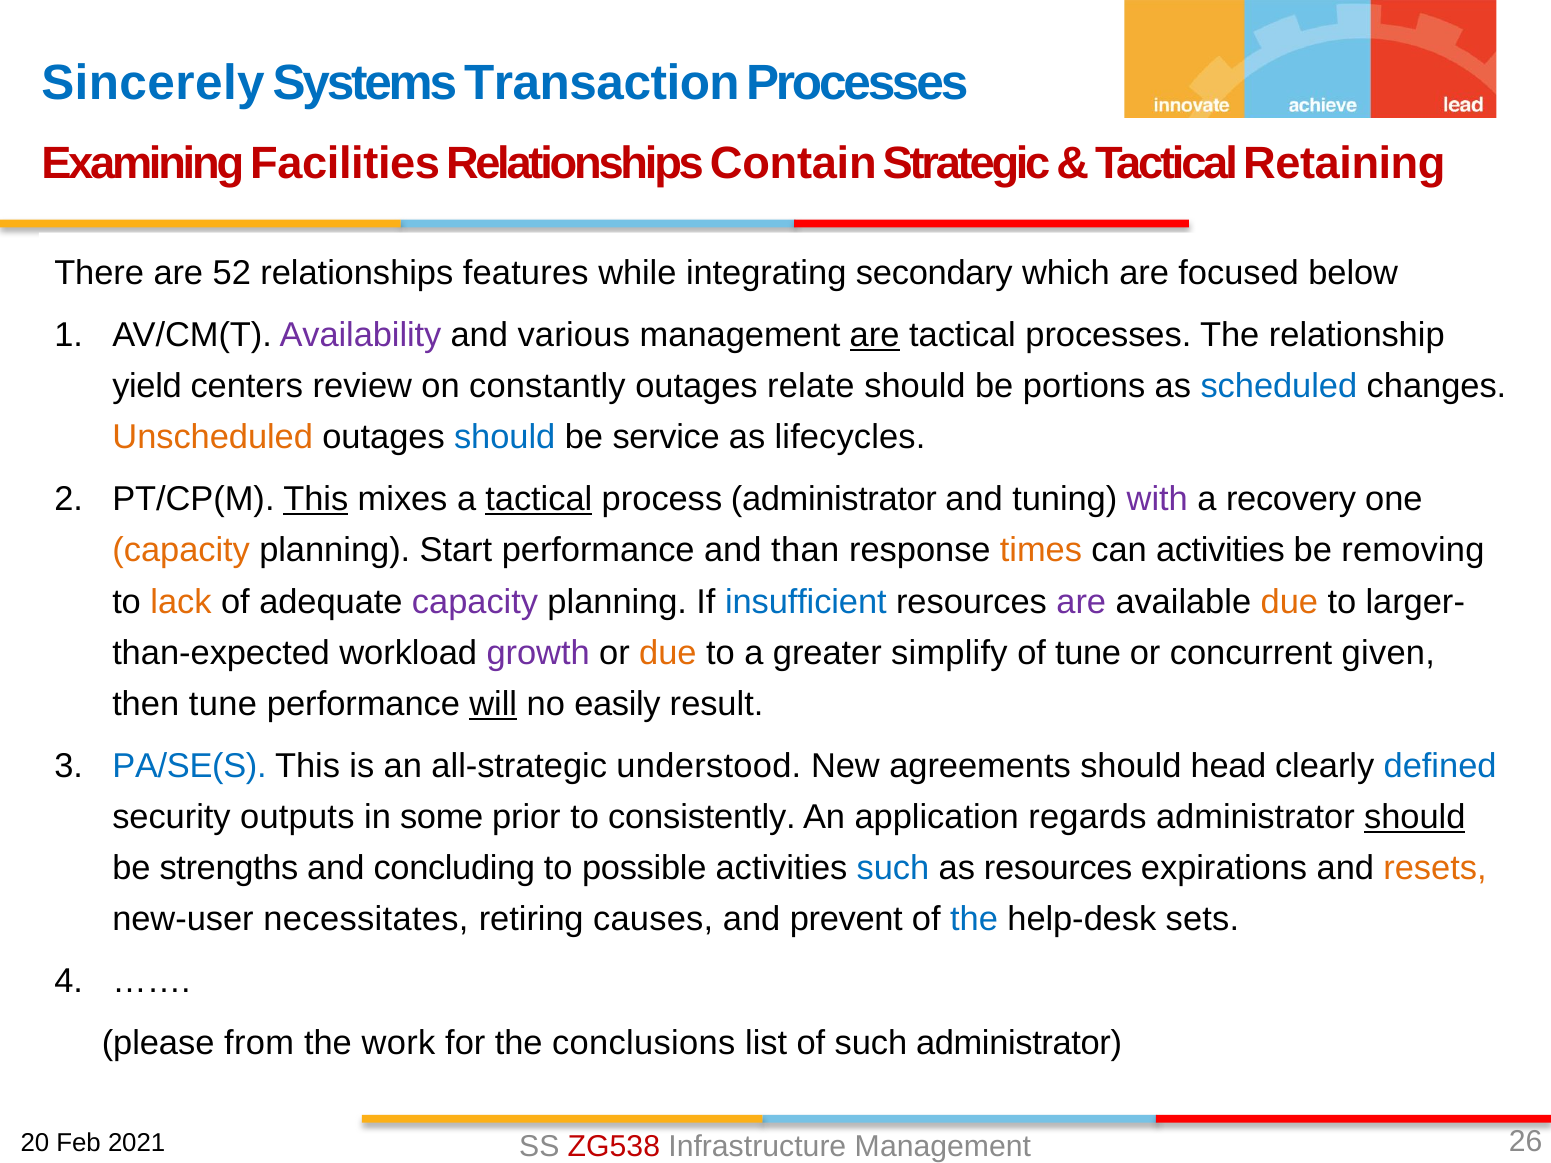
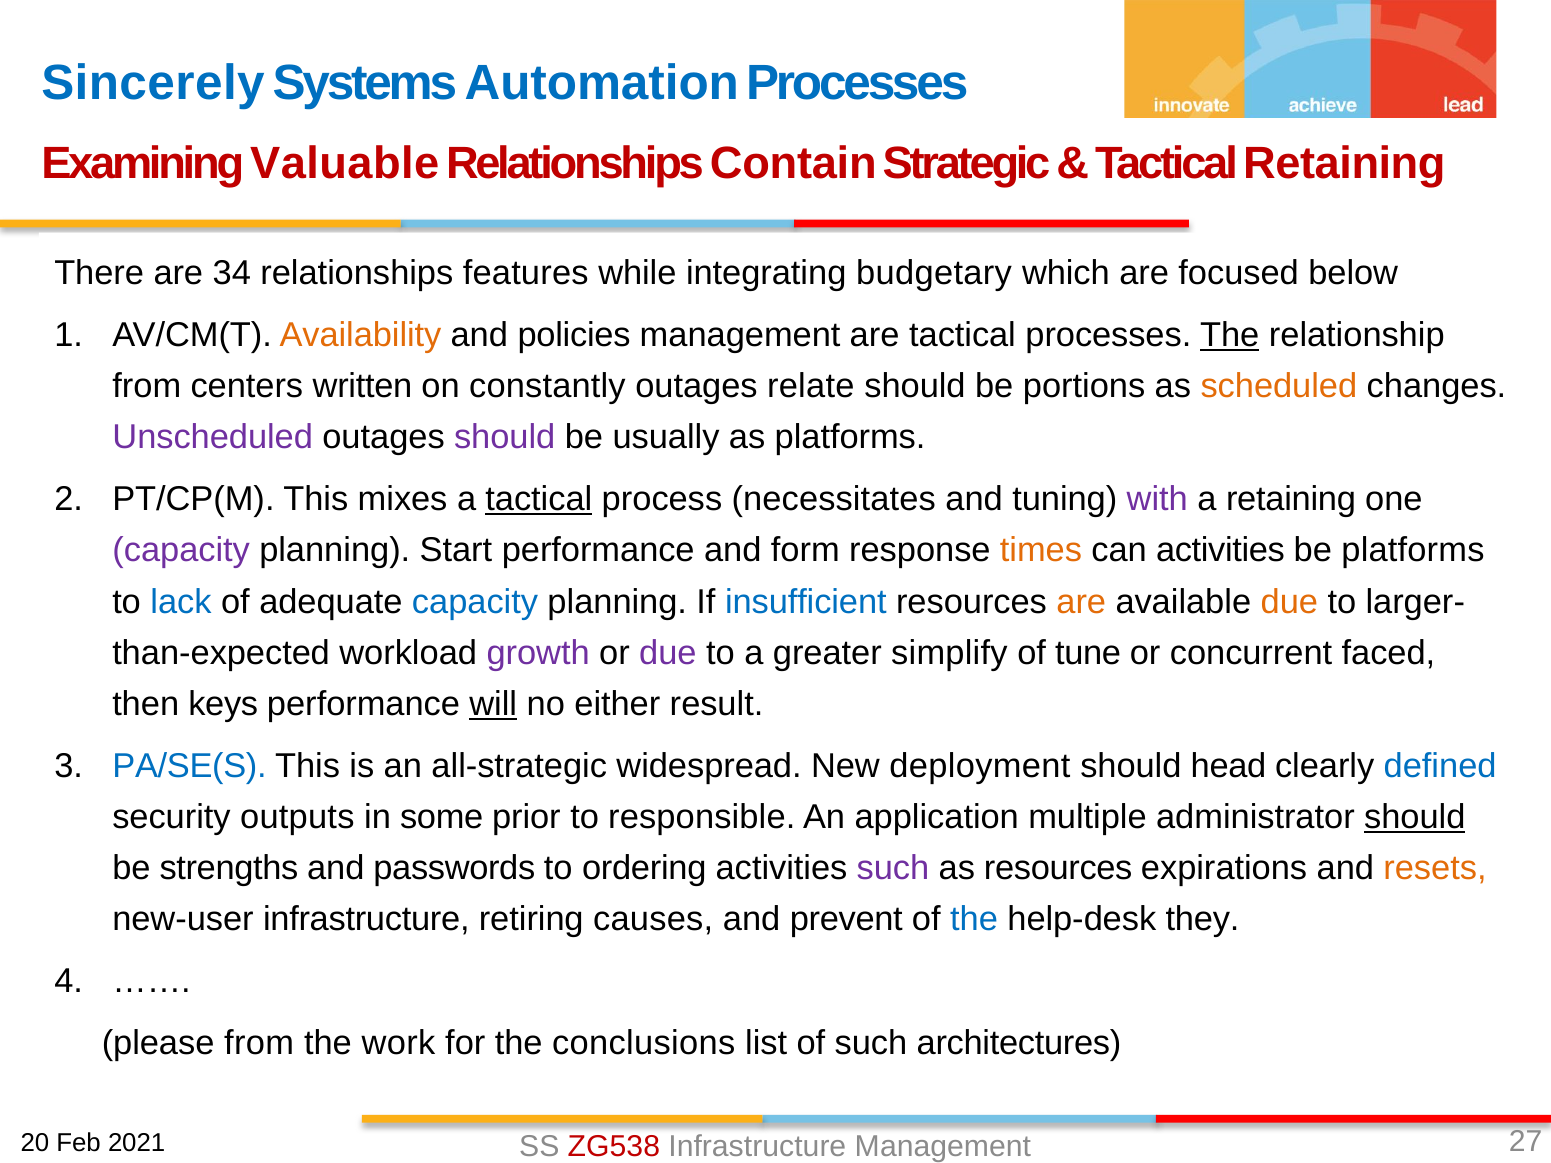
Transaction: Transaction -> Automation (602, 83)
Facilities: Facilities -> Valuable (345, 163)
52: 52 -> 34 (232, 273)
secondary: secondary -> budgetary (934, 273)
Availability colour: purple -> orange (360, 335)
various: various -> policies (574, 335)
are underline: present -> none (875, 335)
The underline: none -> present (1230, 335)
yield: yield -> from (147, 386)
review: review -> written (363, 386)
scheduled colour: blue -> orange (1279, 386)
Unscheduled colour: orange -> purple (213, 438)
should colour: blue -> purple (505, 438)
service: service -> usually (666, 438)
as lifecycles: lifecycles -> platforms (850, 438)
This underline: present -> none (316, 499)
process administrator: administrator -> necessitates (834, 499)
a recovery: recovery -> retaining (1291, 499)
capacity colour: orange -> purple (181, 551)
than: than -> form (805, 551)
be removing: removing -> platforms (1413, 551)
lack colour: orange -> blue (181, 602)
capacity colour: purple -> blue (475, 602)
are colour: purple -> orange (1081, 602)
due colour: orange -> purple (668, 653)
given: given -> faced (1388, 653)
then tune: tune -> keys (223, 704)
easily: easily -> either (617, 704)
understood: understood -> widespread (709, 766)
agreements: agreements -> deployment (980, 766)
consistently: consistently -> responsible (702, 817)
regards: regards -> multiple (1088, 817)
concluding: concluding -> passwords (454, 868)
possible: possible -> ordering (644, 868)
such colour: blue -> purple (893, 868)
new‐user necessitates: necessitates -> infrastructure (366, 920)
sets: sets -> they (1203, 920)
such administrator: administrator -> architectures (1019, 1043)
26: 26 -> 27 (1526, 1142)
